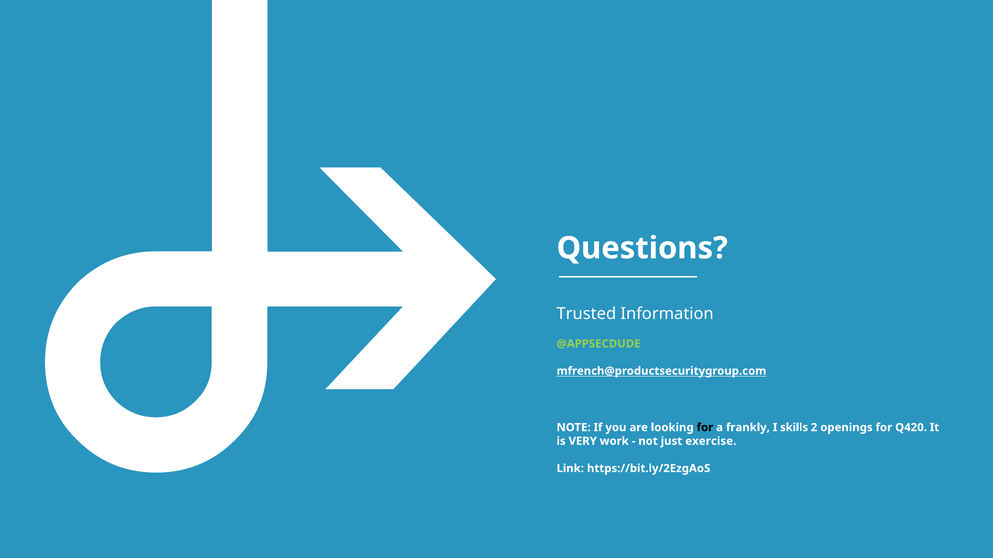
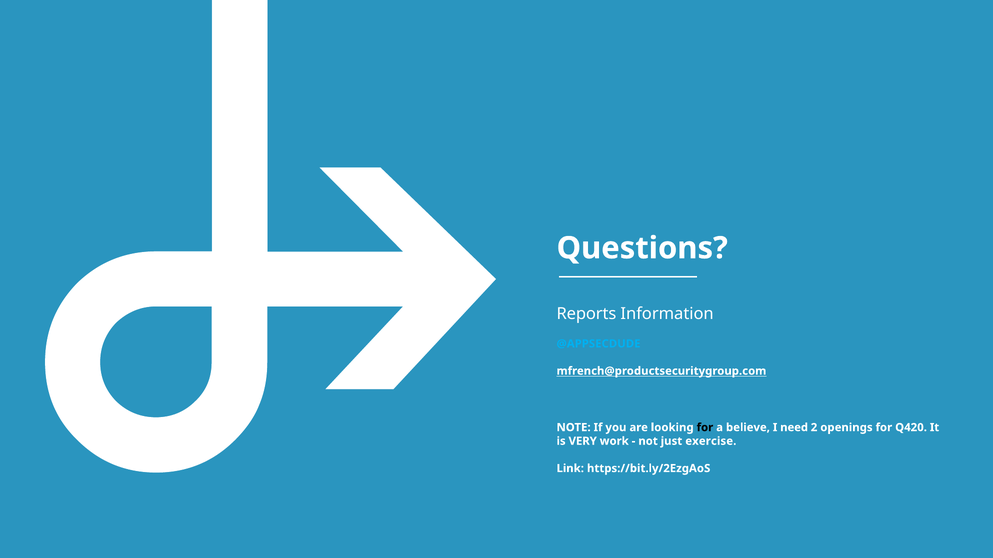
Trusted: Trusted -> Reports (586, 314)
@APPSECDUDE colour: light green -> light blue (599, 344)
frankly: frankly -> believe (748, 428)
skills: skills -> need (794, 428)
